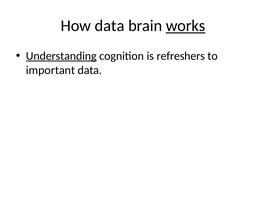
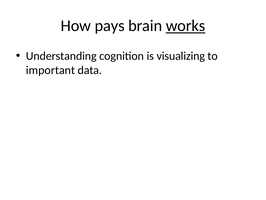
How data: data -> pays (110, 26)
Understanding underline: present -> none (61, 56)
refreshers: refreshers -> visualizing (181, 56)
